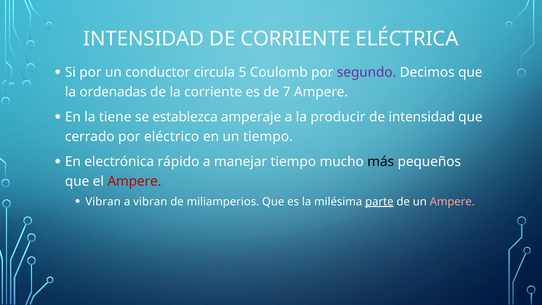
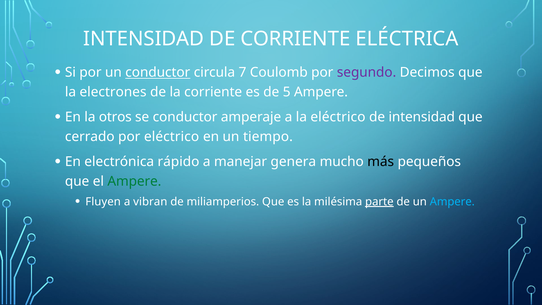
conductor underline: none -> present (158, 72)
5: 5 -> 7 (242, 72)
ordenadas: ordenadas -> electrones (113, 92)
7: 7 -> 5 (287, 92)
tiene: tiene -> otros (115, 117)
se establezca: establezca -> conductor (185, 117)
la producir: producir -> eléctrico (338, 117)
manejar tiempo: tiempo -> genera (293, 162)
Ampere colour: red -> green (134, 181)
Vibran: Vibran -> Fluyen (103, 202)
Ampere colour: pink -> light blue (452, 202)
